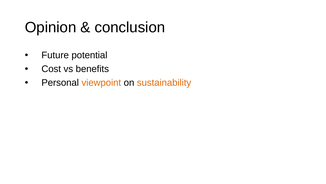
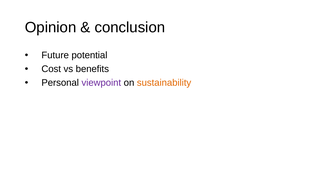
viewpoint colour: orange -> purple (101, 82)
